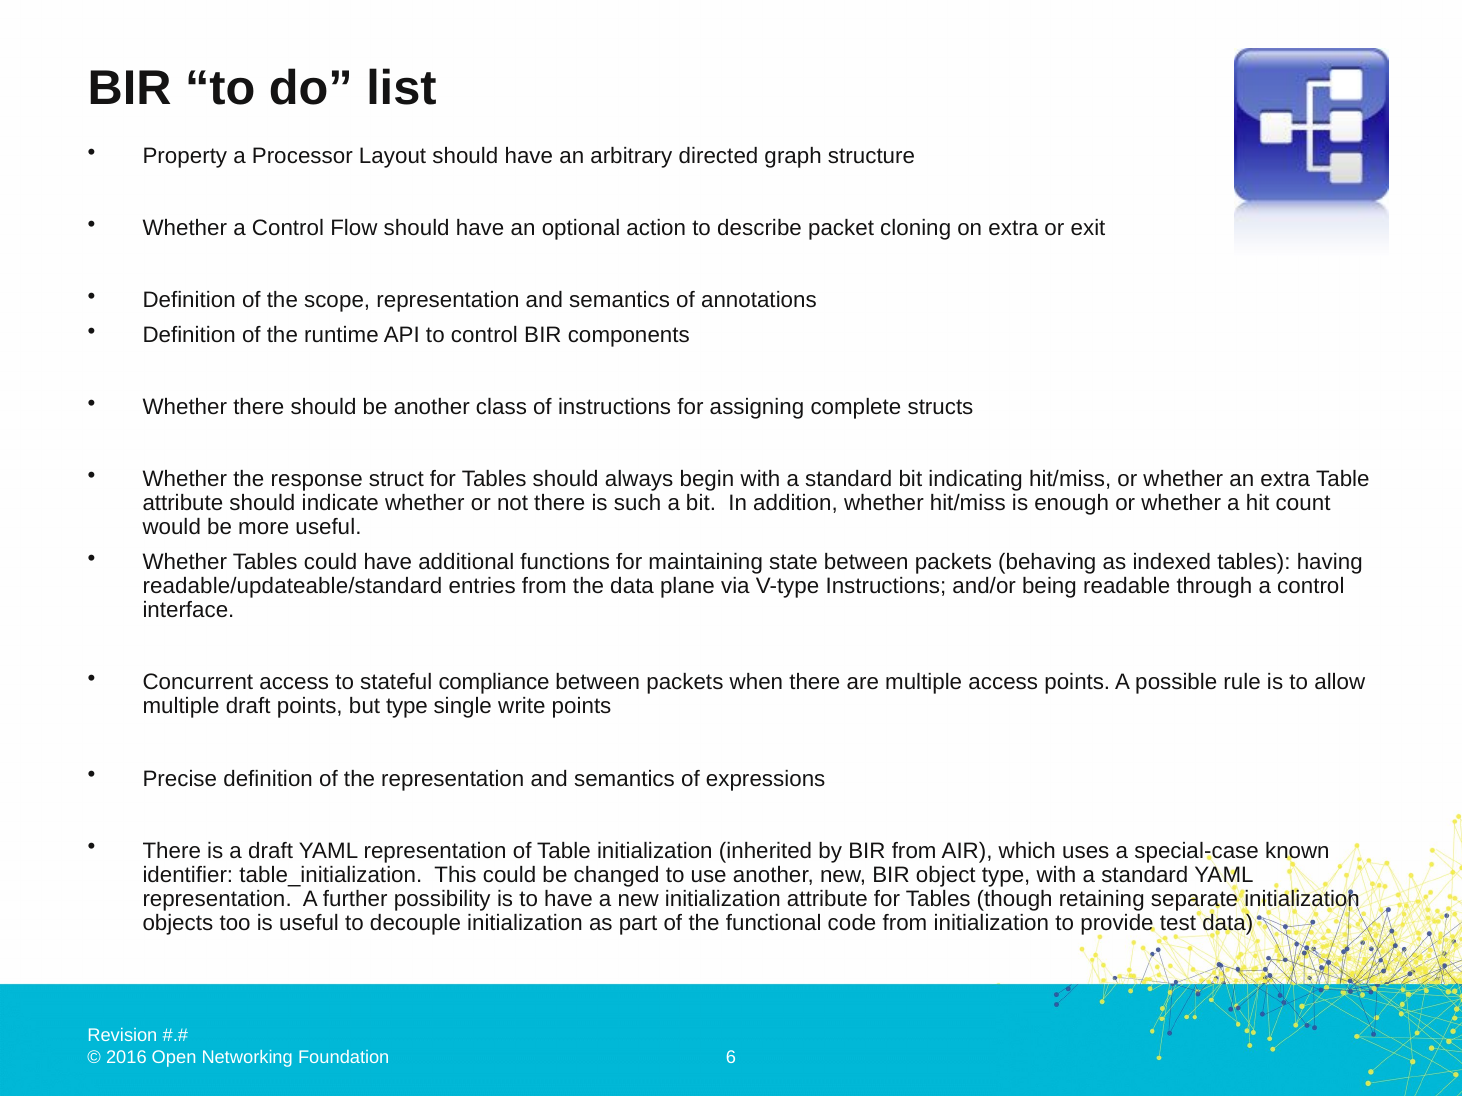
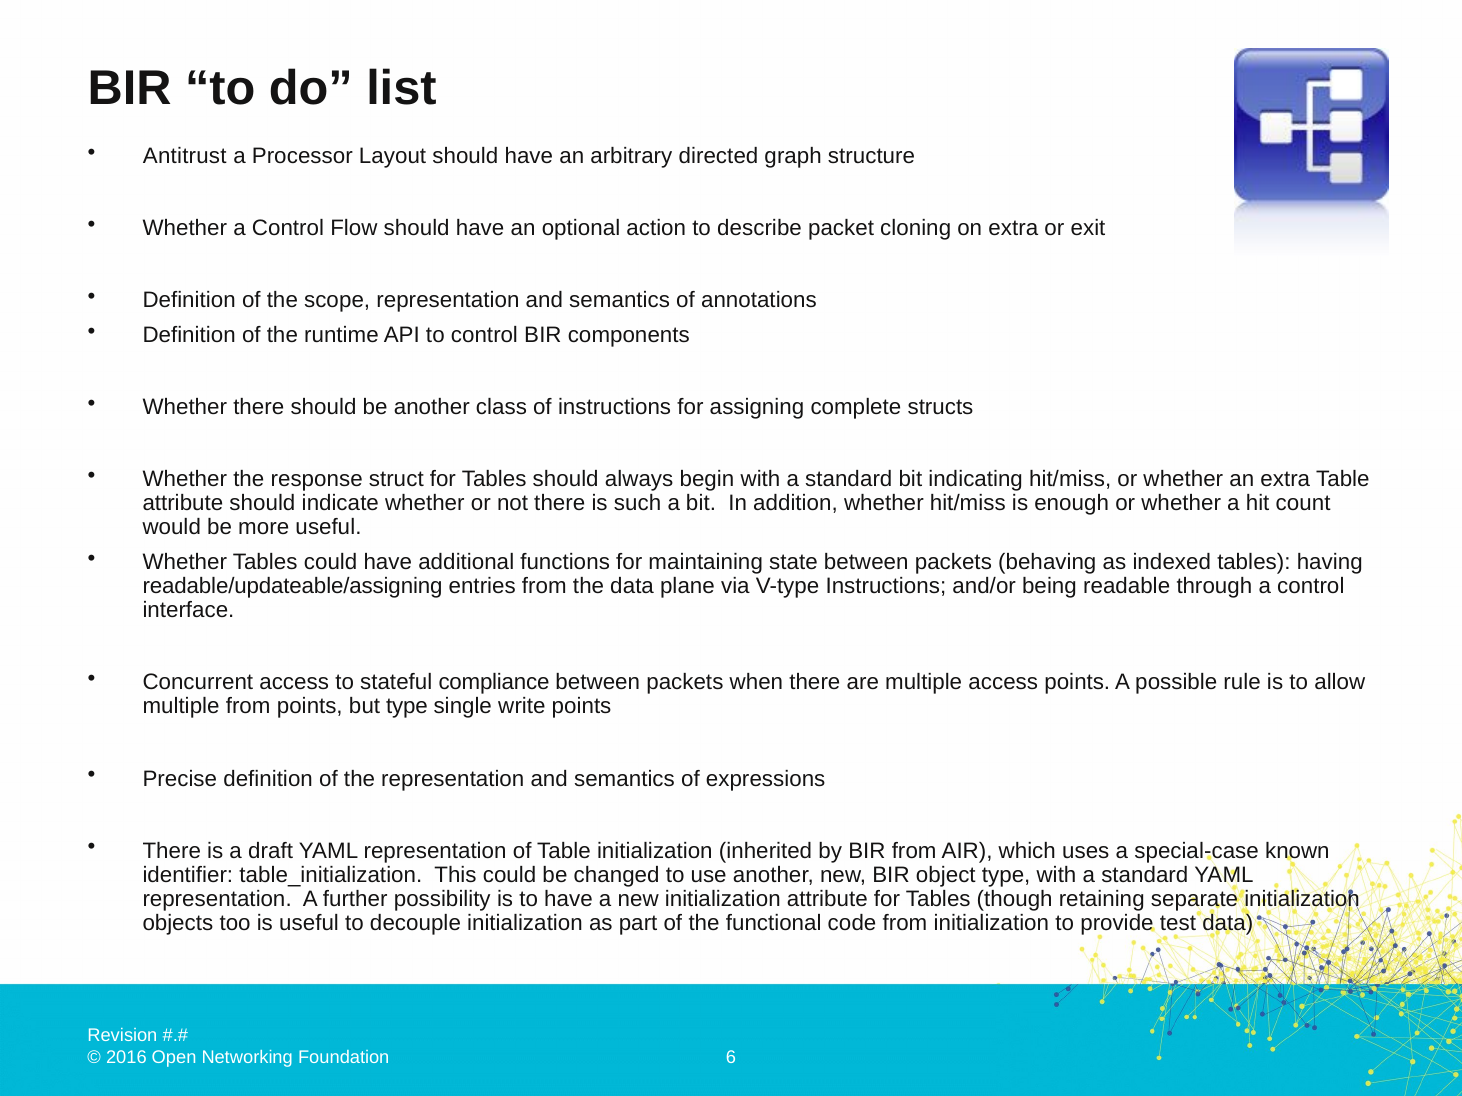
Property: Property -> Antitrust (185, 156)
readable/updateable/standard: readable/updateable/standard -> readable/updateable/assigning (293, 587)
multiple draft: draft -> from (248, 707)
